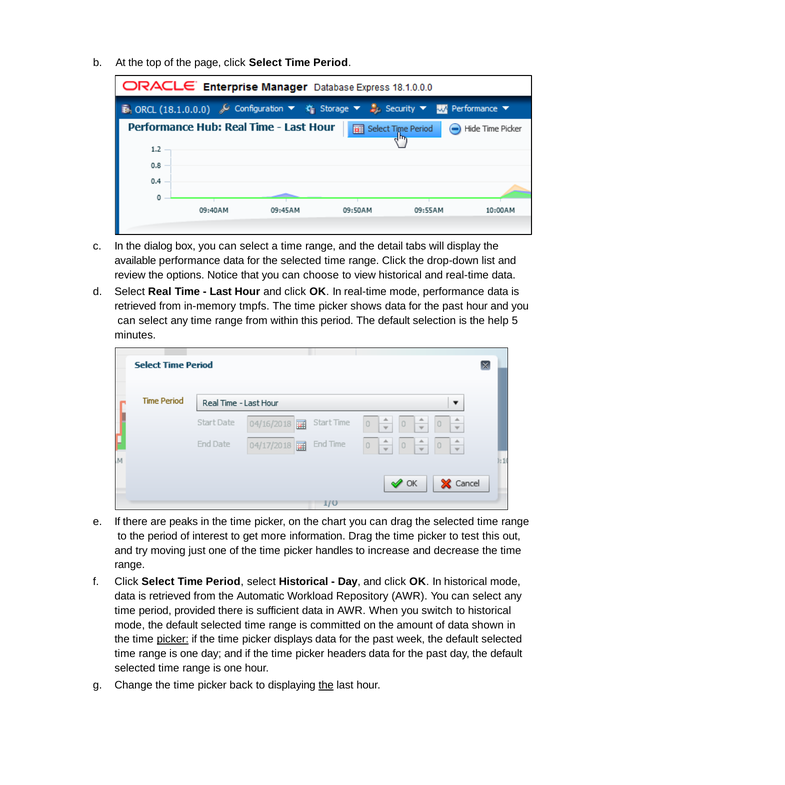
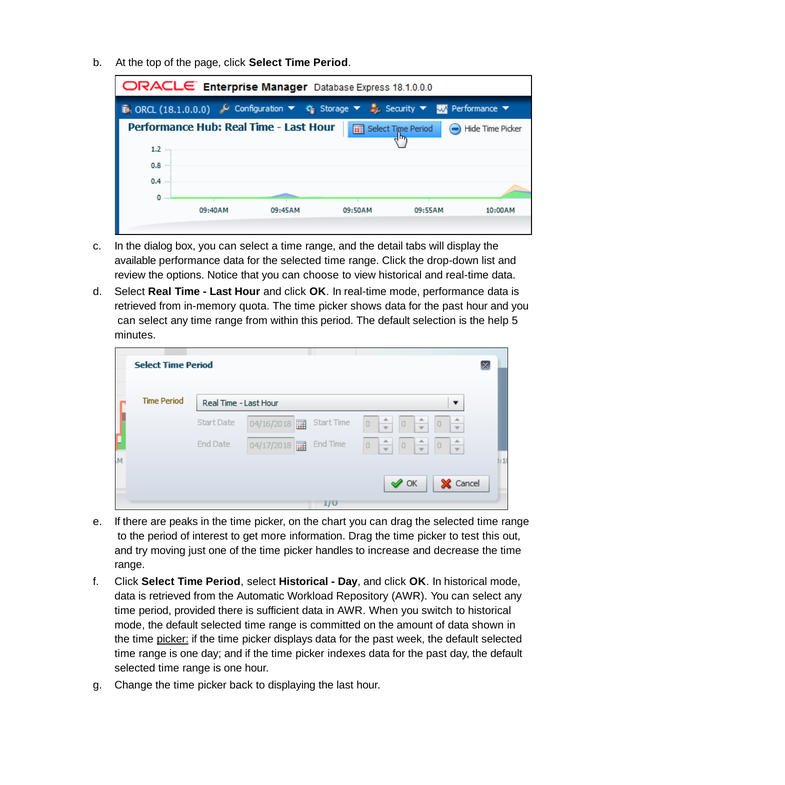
tmpfs: tmpfs -> quota (254, 306)
headers: headers -> indexes (347, 654)
the underline: present -> none (326, 685)
